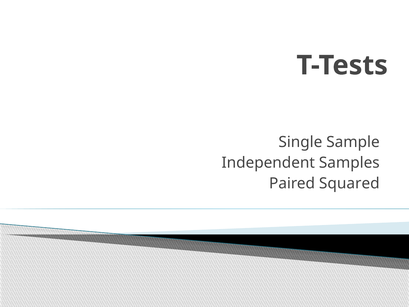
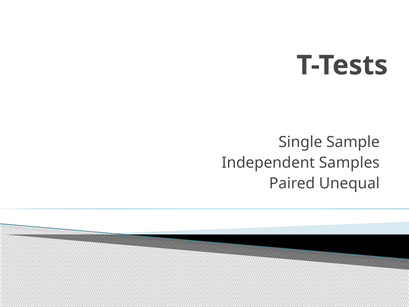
Squared: Squared -> Unequal (349, 183)
